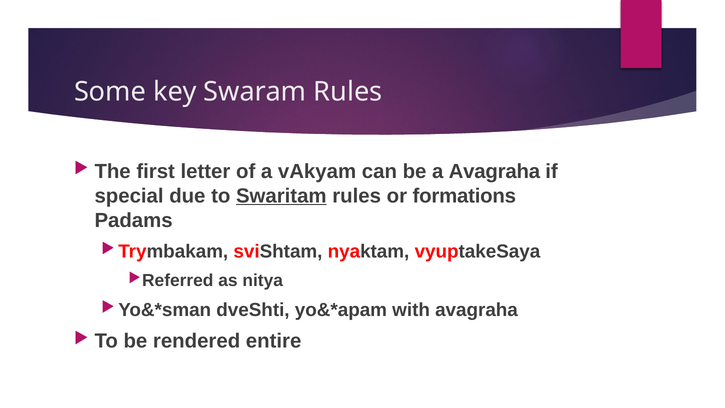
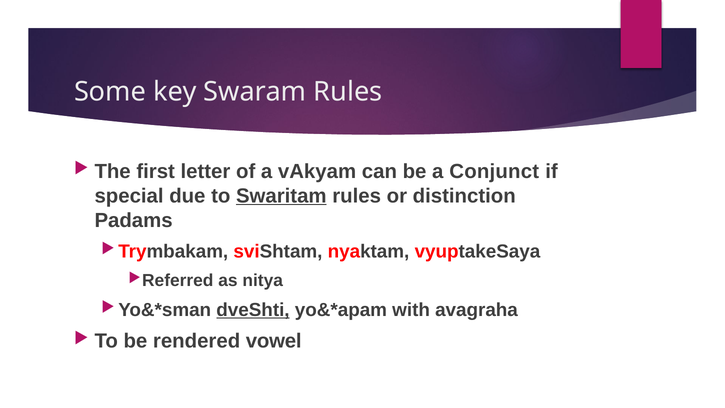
a Avagraha: Avagraha -> Conjunct (494, 171)
formations: formations -> distinction (464, 196)
dveShti underline: none -> present (253, 310)
entire: entire -> vowel (274, 341)
